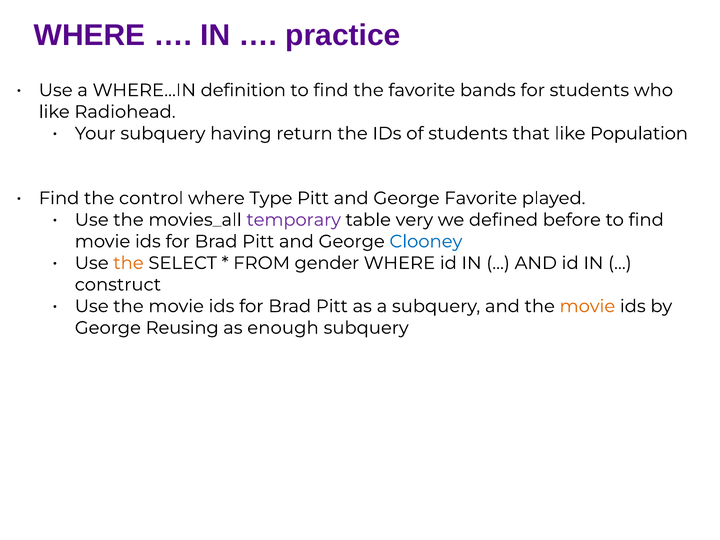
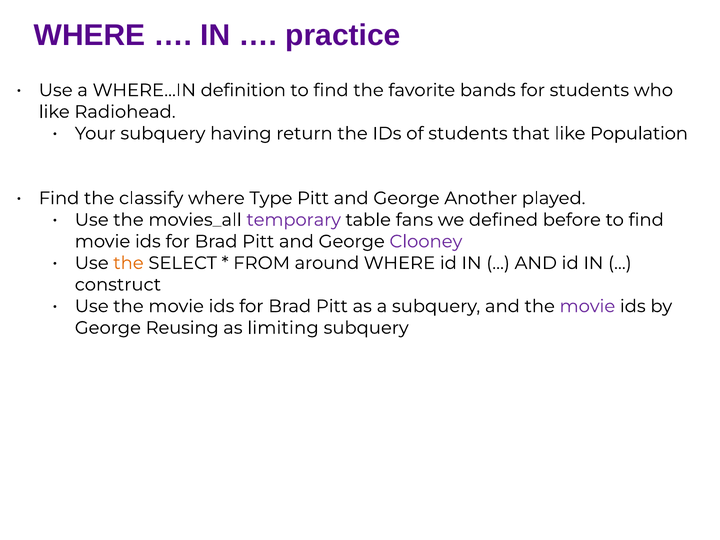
control: control -> classify (151, 198)
George Favorite: Favorite -> Another (481, 198)
very: very -> fans (414, 220)
Clooney colour: blue -> purple (426, 241)
gender: gender -> around (327, 263)
movie colour: orange -> purple (587, 306)
enough: enough -> limiting (283, 328)
